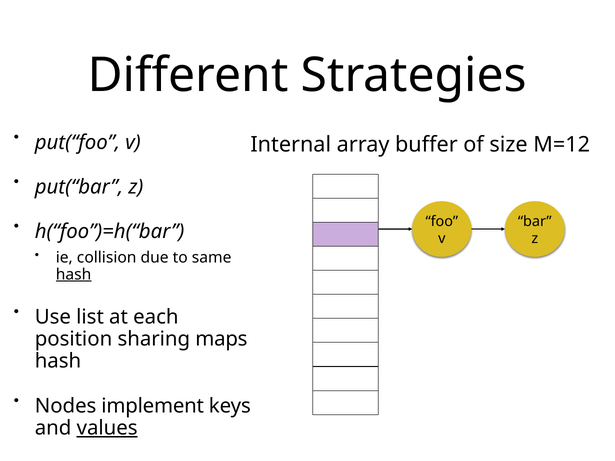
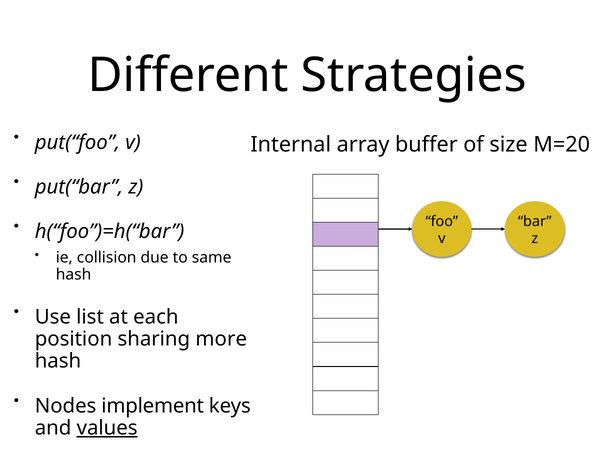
M=12: M=12 -> M=20 (562, 145)
hash underline: present -> none (74, 275)
maps: maps -> more (221, 339)
